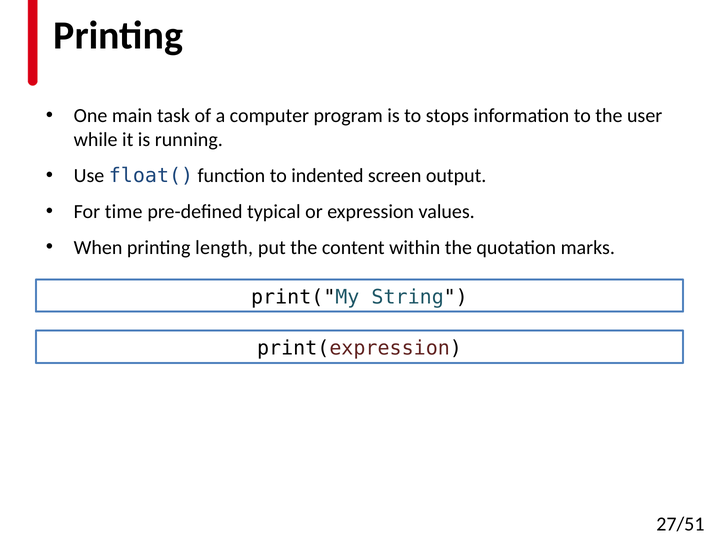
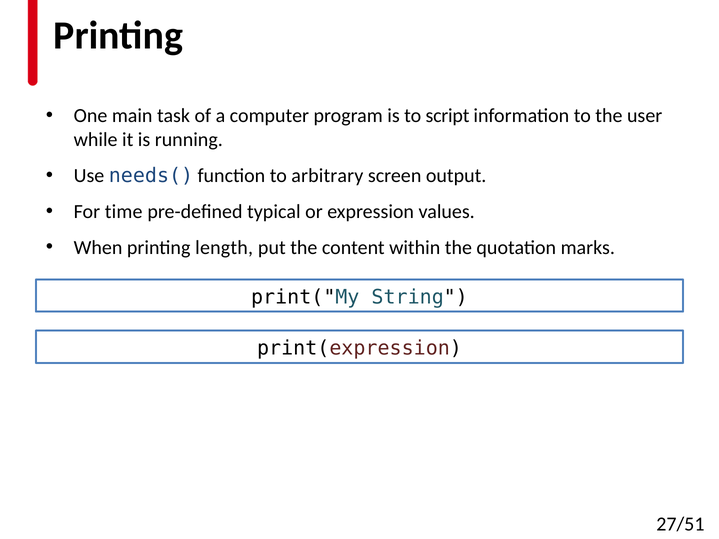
stops: stops -> script (447, 116)
float(: float( -> needs( (151, 176)
indented: indented -> arbitrary (327, 176)
